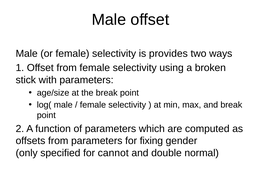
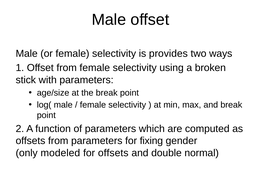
specified: specified -> modeled (60, 154)
for cannot: cannot -> offsets (113, 154)
